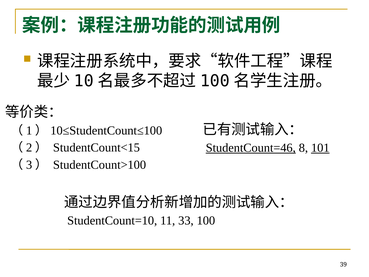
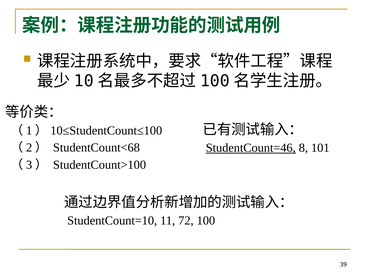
StudentCount<15: StudentCount<15 -> StudentCount<68 (96, 148)
101 underline: present -> none (320, 148)
33: 33 -> 72 (186, 220)
